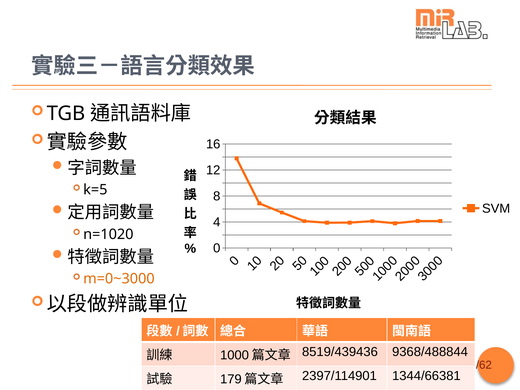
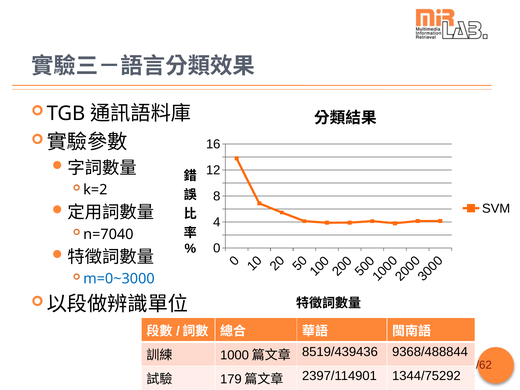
k=5: k=5 -> k=2 (95, 190)
n=1020: n=1020 -> n=7040 (108, 234)
m=0~3000 colour: orange -> blue (119, 279)
1344/66381: 1344/66381 -> 1344/75292 (426, 376)
